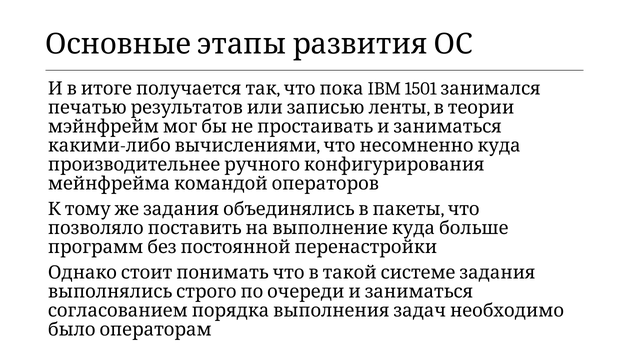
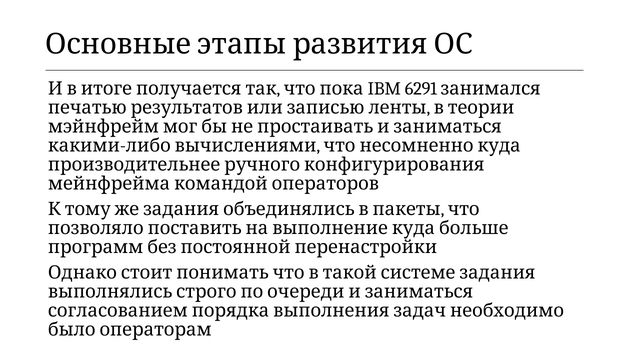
1501: 1501 -> 6291 (421, 89)
